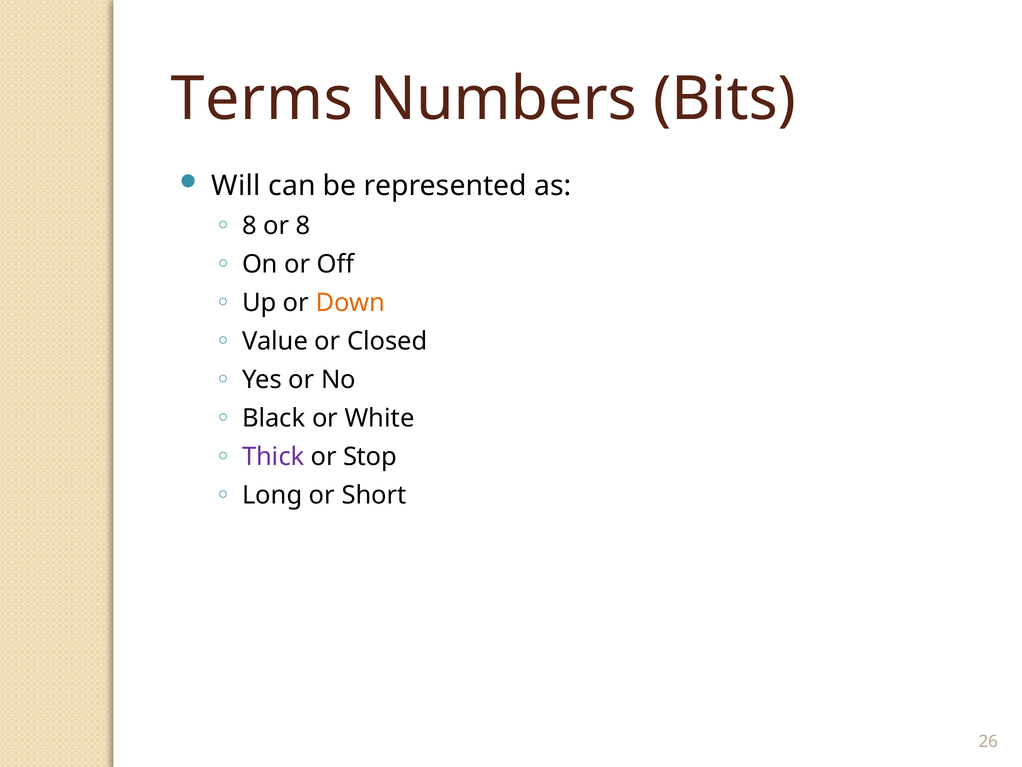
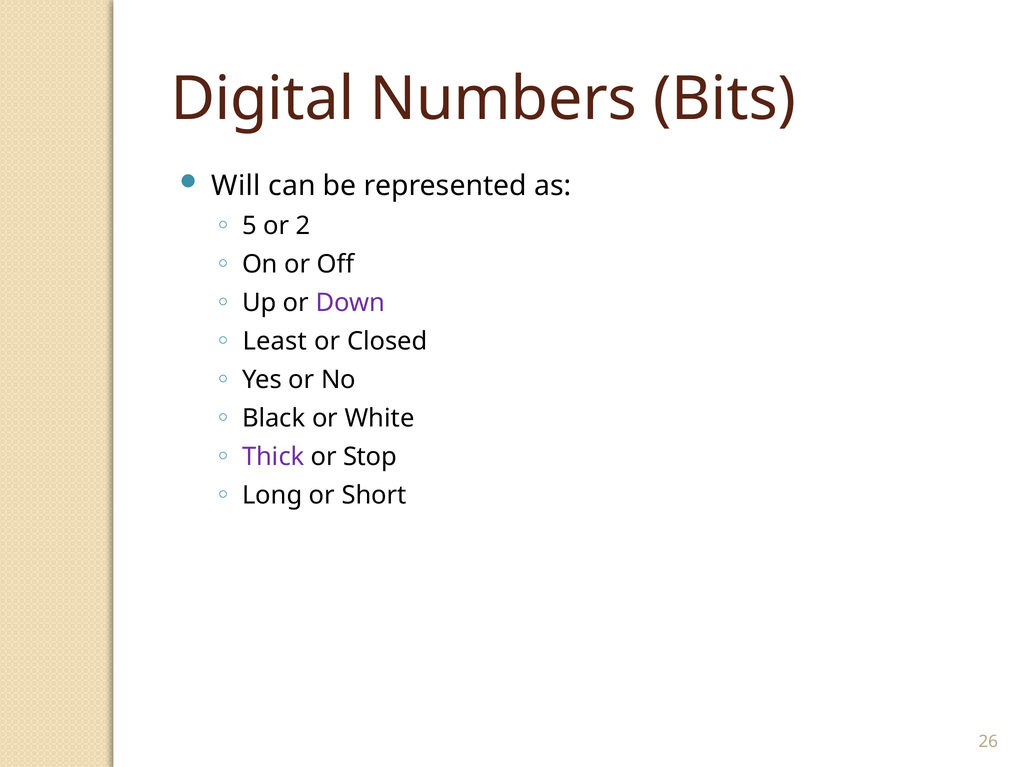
Terms: Terms -> Digital (262, 99)
8: 8 -> 5 (249, 226)
or 8: 8 -> 2 (303, 226)
Down colour: orange -> purple (350, 303)
Value: Value -> Least (275, 341)
